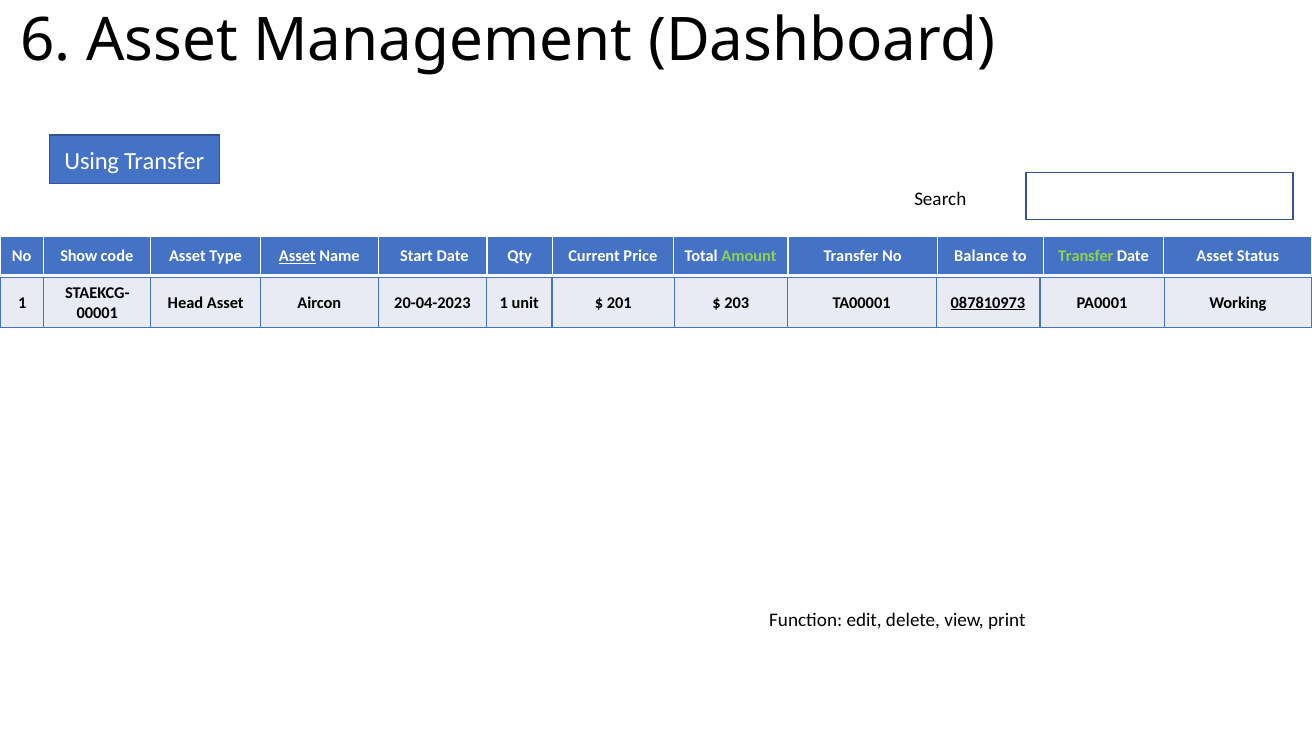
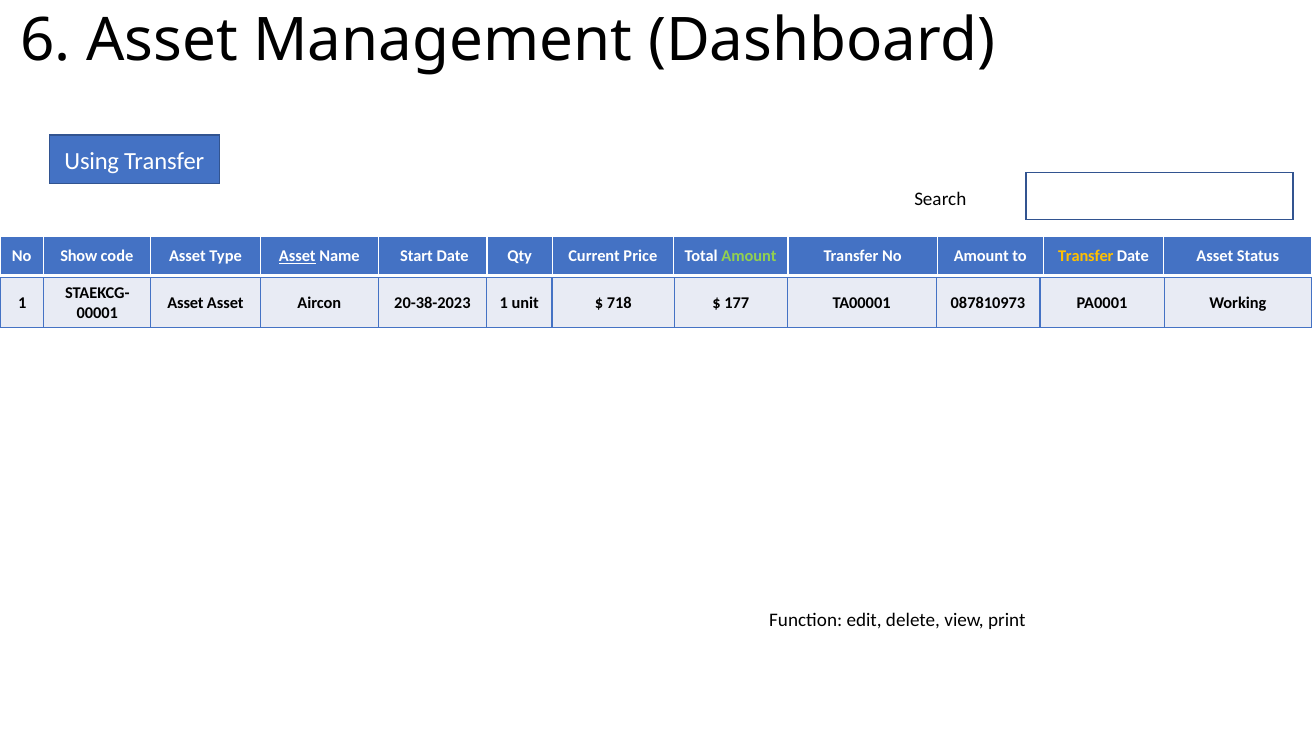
No Balance: Balance -> Amount (981, 256)
Transfer colour: light green -> yellow (1086, 256)
Head: Head -> Asset (186, 303)
20-04-2023: 20-04-2023 -> 20-38-2023 (432, 303)
201: 201 -> 718 (619, 303)
203: 203 -> 177 (737, 303)
087810973 underline: present -> none (988, 303)
